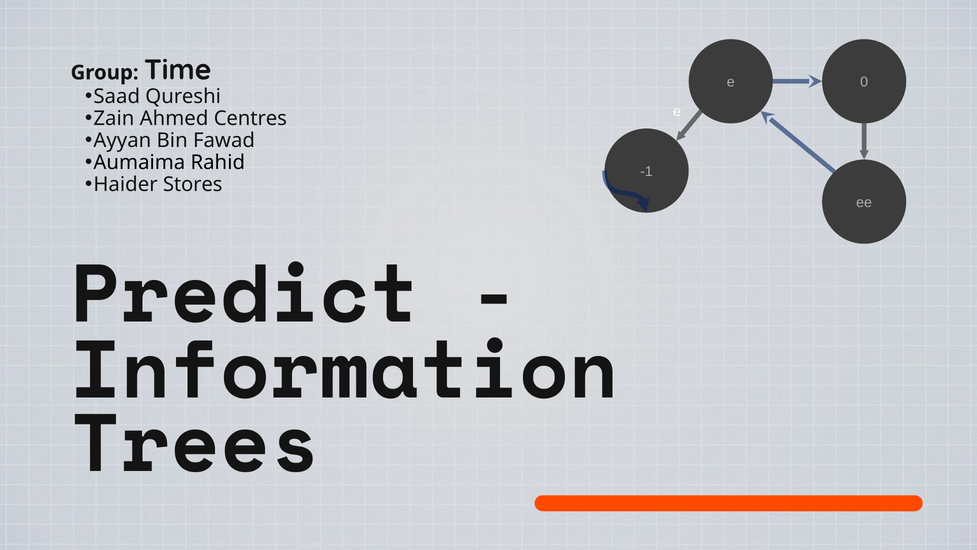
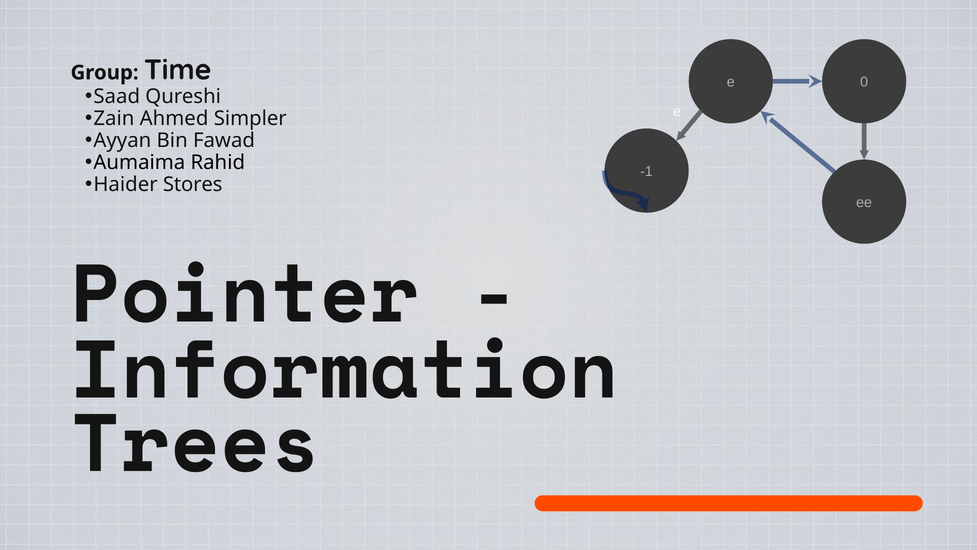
Centres: Centres -> Simpler (250, 118)
Predict: Predict -> Pointer (245, 295)
